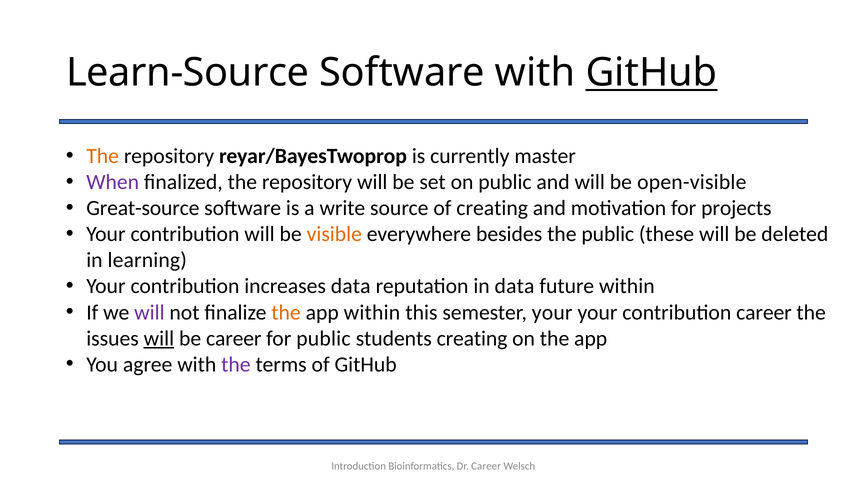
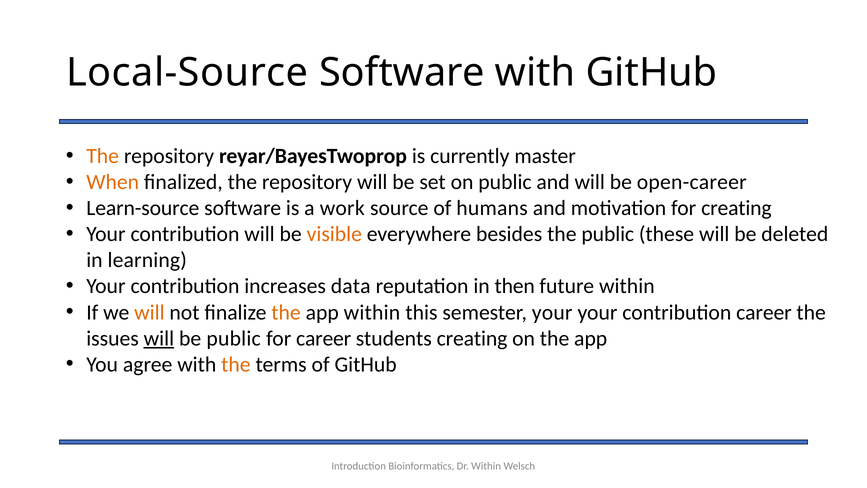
Learn-Source: Learn-Source -> Local-Source (187, 73)
GitHub underline: present -> none (651, 73)
When colour: purple -> orange (113, 182)
open-visible: open-visible -> open-career (692, 182)
Great-source: Great-source -> Learn-source (143, 208)
write: write -> work (342, 208)
of creating: creating -> humans (492, 208)
for projects: projects -> creating (736, 208)
in data: data -> then (515, 286)
will colour: purple -> orange (149, 312)
be career: career -> public (234, 338)
for public: public -> career (324, 338)
the colour: purple -> orange (236, 364)
Dr Career: Career -> Within (486, 466)
